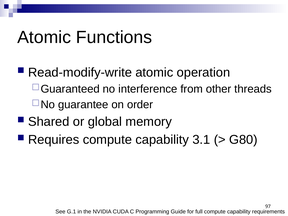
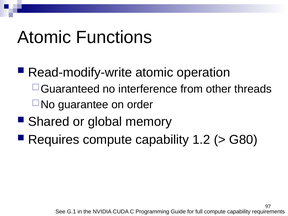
3.1: 3.1 -> 1.2 (201, 140)
